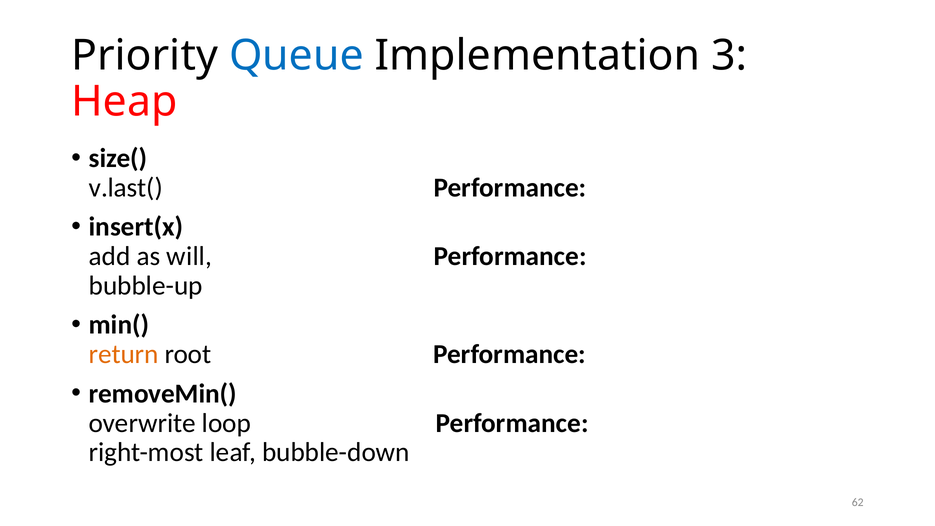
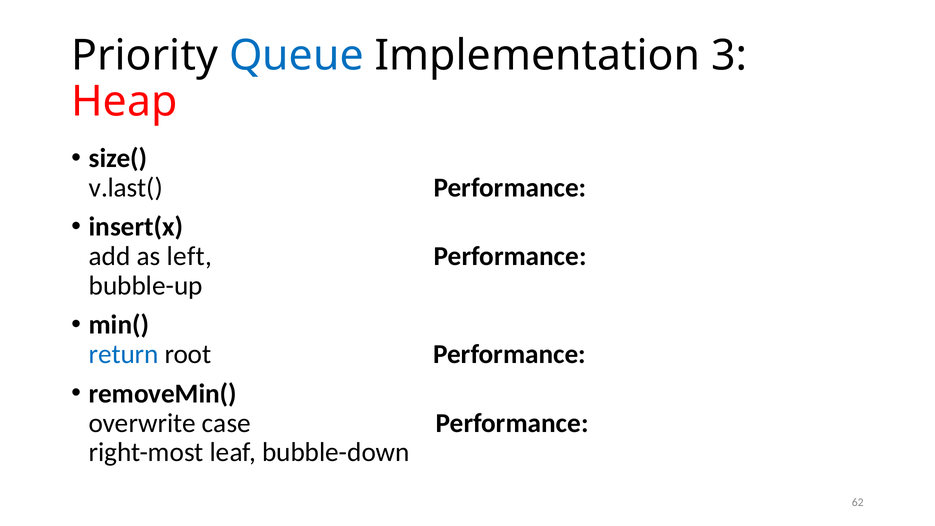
will: will -> left (189, 256)
return colour: orange -> blue (124, 354)
loop: loop -> case (226, 423)
